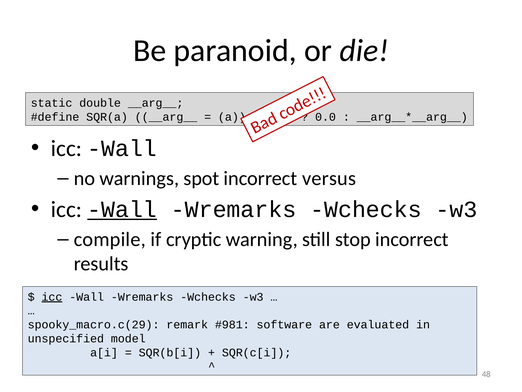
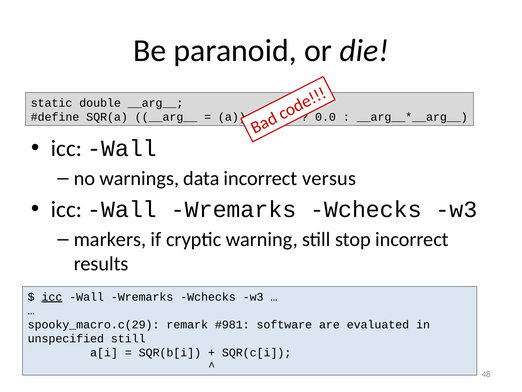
spot: spot -> data (201, 178)
Wall underline: present -> none (122, 209)
compile: compile -> markers (110, 239)
unspecified model: model -> still (128, 338)
